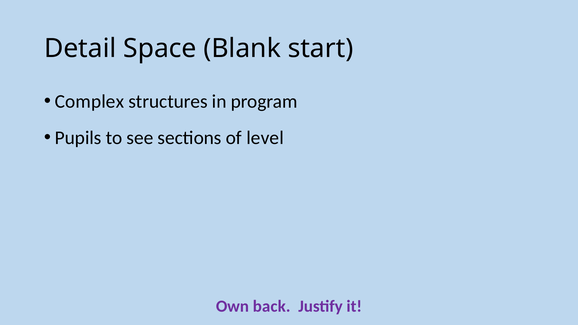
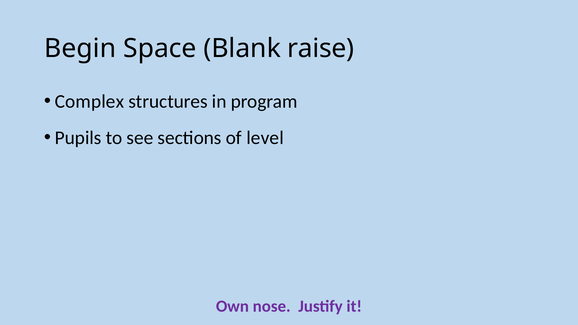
Detail: Detail -> Begin (80, 49)
start: start -> raise (321, 49)
back: back -> nose (272, 306)
